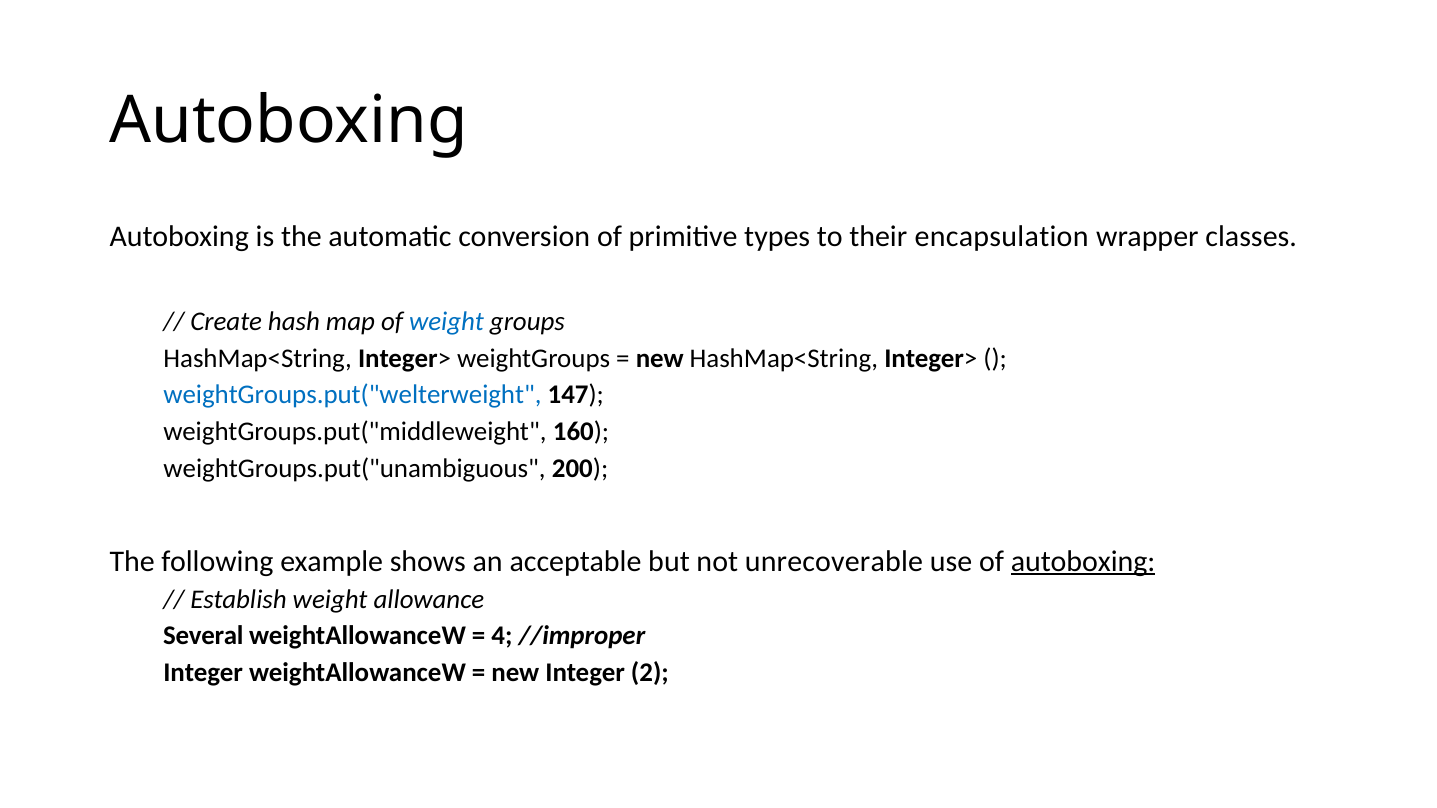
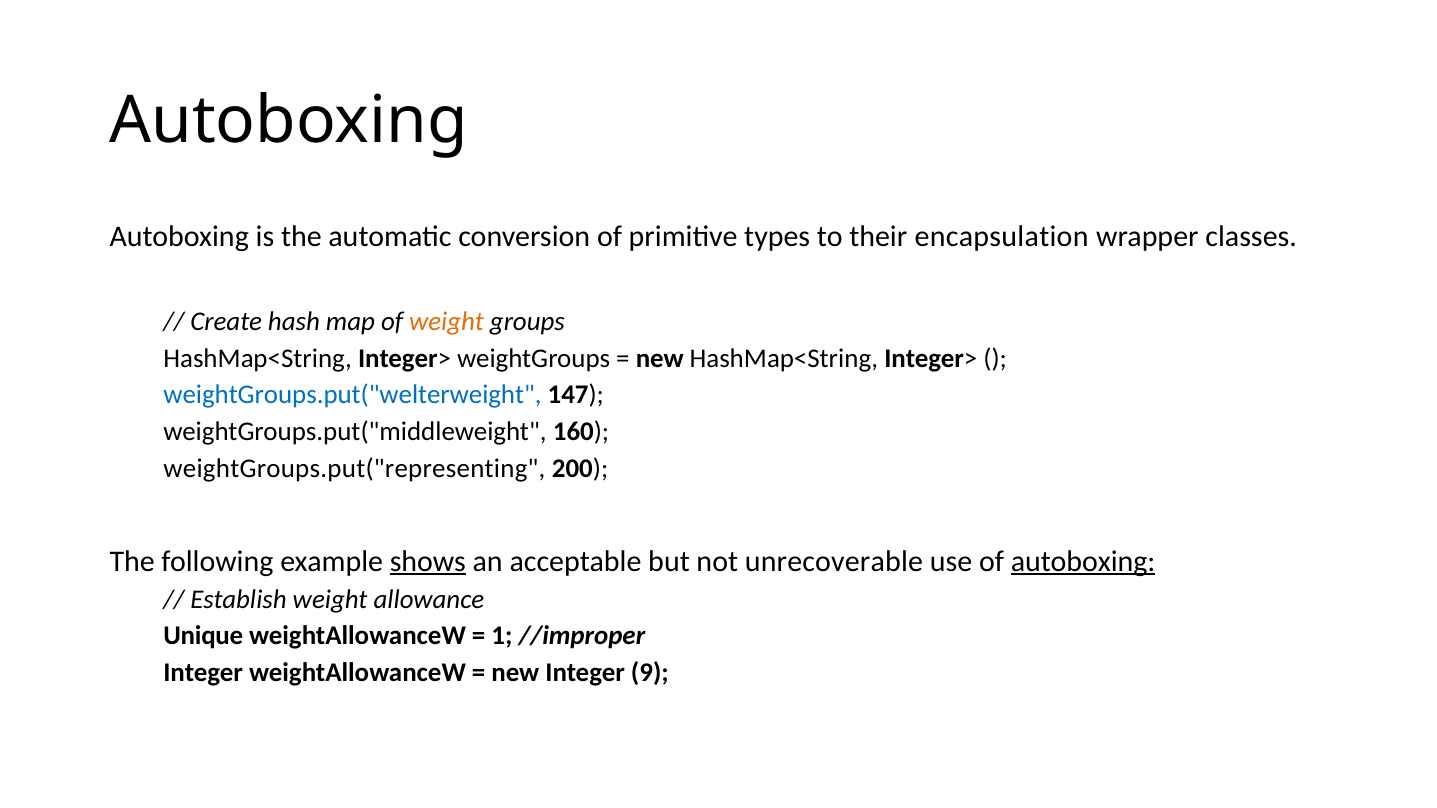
weight colour: blue -> orange (447, 322)
weightGroups.put("unambiguous: weightGroups.put("unambiguous -> weightGroups.put("representing (354, 468)
shows underline: none -> present (428, 561)
Several: Several -> Unique (203, 636)
4: 4 -> 1 (502, 636)
2: 2 -> 9 (650, 673)
